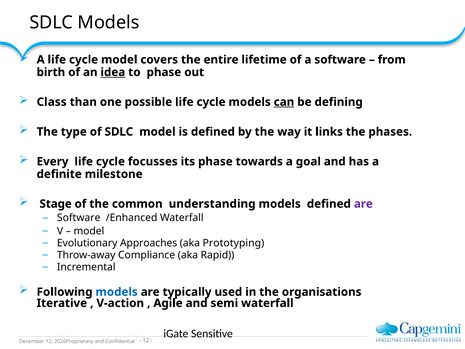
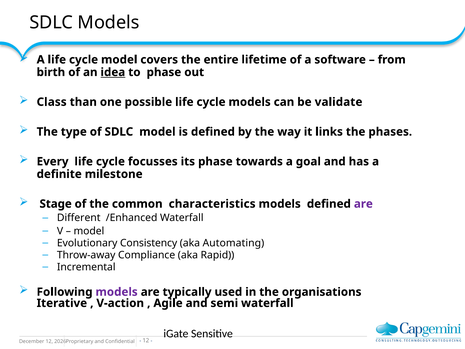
can underline: present -> none (284, 102)
defining: defining -> validate (339, 102)
understanding: understanding -> characteristics (212, 204)
Software: Software -> Different (79, 218)
Approaches: Approaches -> Consistency (149, 243)
Prototyping: Prototyping -> Automating (233, 243)
models colour: blue -> purple (117, 292)
